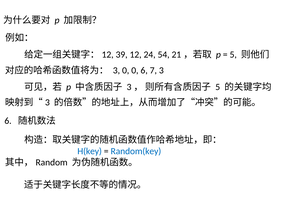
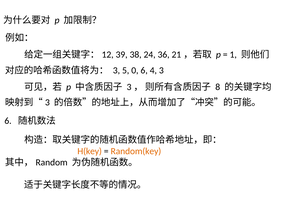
12: 12 -> 38 (136, 55)
54: 54 -> 36 (164, 55)
5: 5 -> 1 (233, 55)
3 0: 0 -> 5 (126, 70)
7: 7 -> 4 (153, 70)
5: 5 -> 8 (218, 87)
H(key colour: blue -> orange (90, 151)
Random(key colour: blue -> orange (136, 151)
